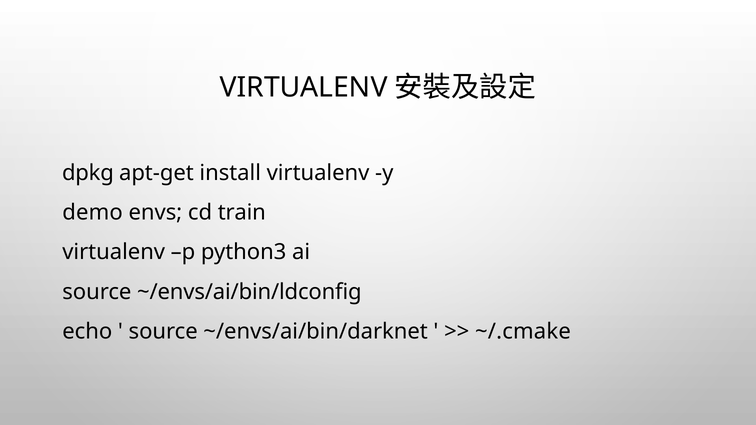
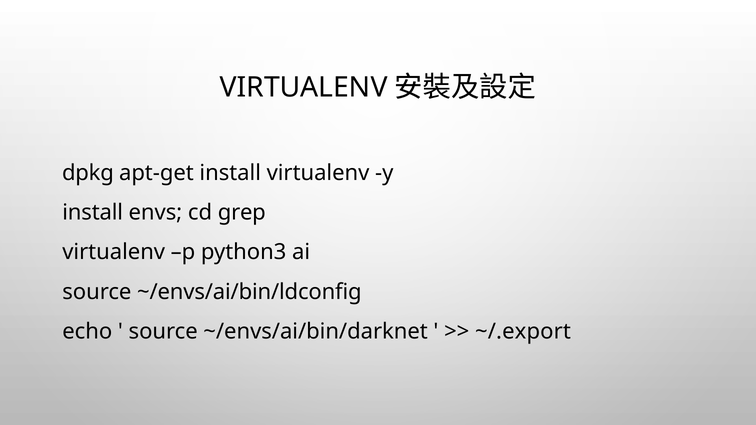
demo: demo -> install (93, 213)
train: train -> grep (242, 213)
~/.cmake: ~/.cmake -> ~/.export (523, 331)
